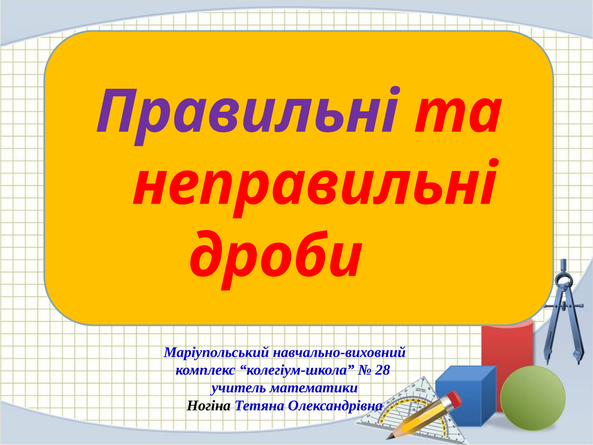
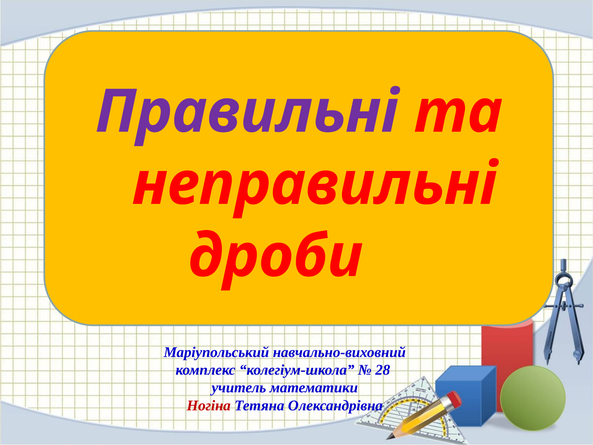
Ногіна colour: black -> red (209, 405)
